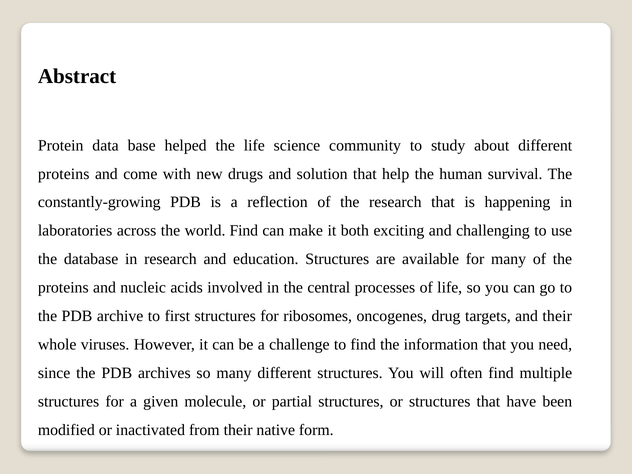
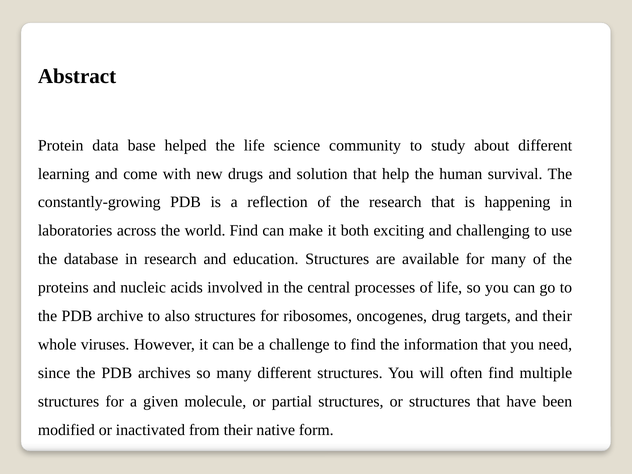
proteins: proteins -> learning (64, 174)
first: first -> also (177, 316)
